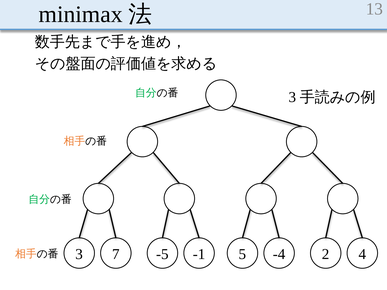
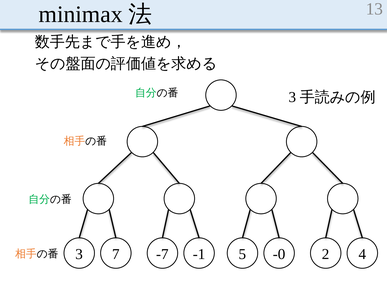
-5: -5 -> -7 (162, 254)
-4: -4 -> -0 (279, 254)
